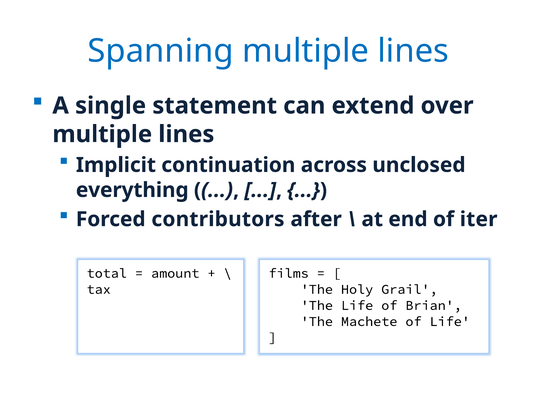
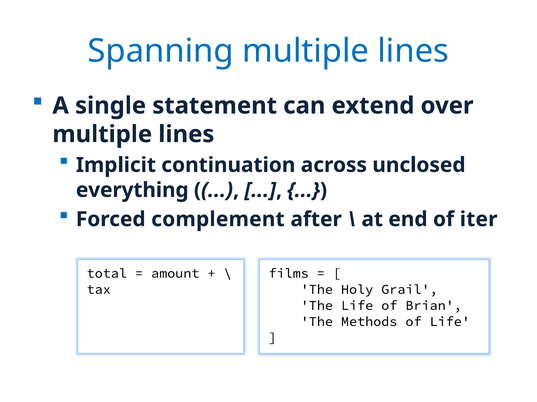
contributors: contributors -> complement (218, 220)
Machete: Machete -> Methods (369, 322)
